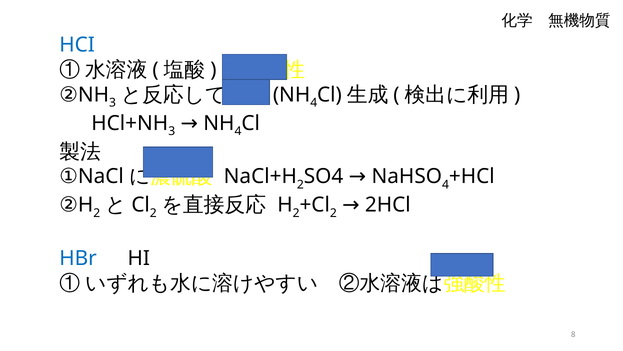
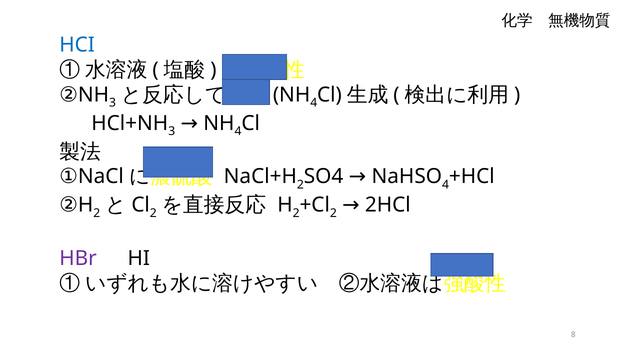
HBr colour: blue -> purple (78, 258)
